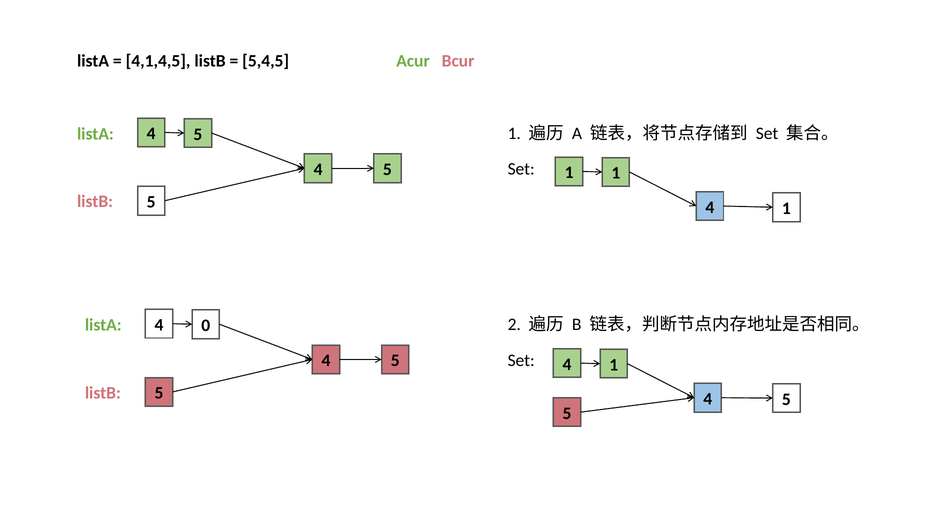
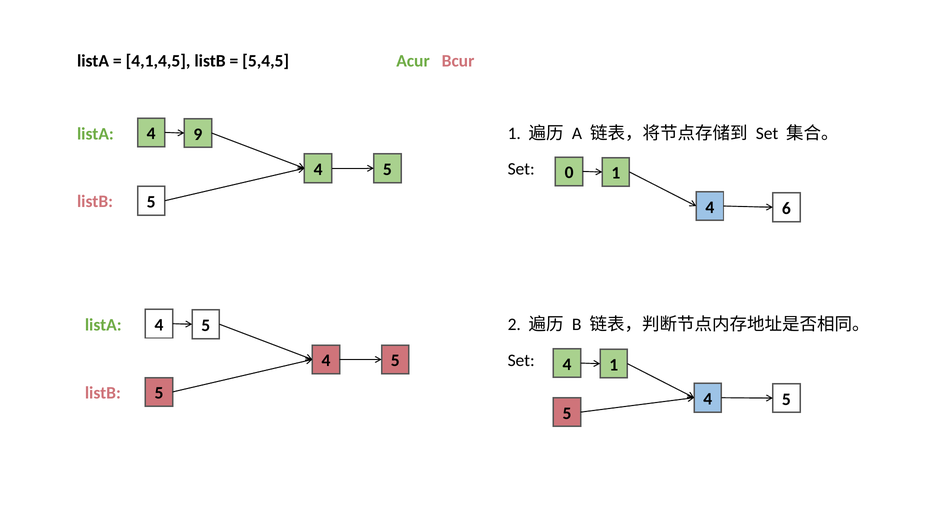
5: 5 -> 9 (198, 134)
Set 1: 1 -> 0 (569, 173)
1: 1 -> 6 (786, 209)
0: 0 -> 5 (206, 326)
